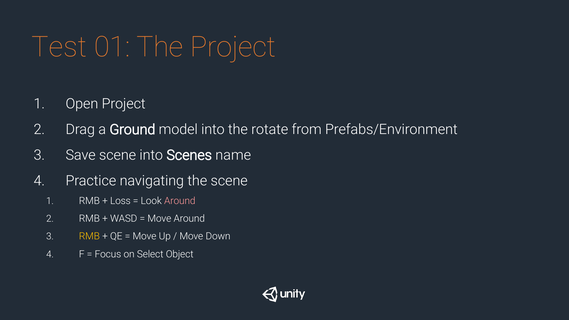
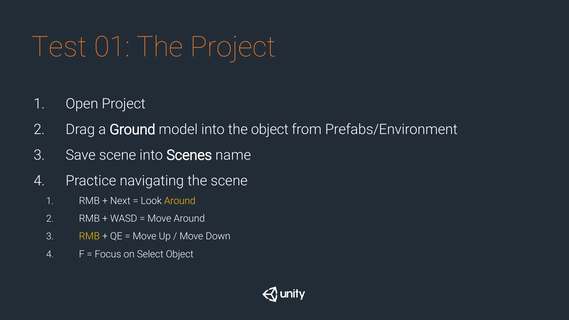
the rotate: rotate -> object (270, 130)
Loss: Loss -> Next (120, 201)
Around colour: pink -> yellow (180, 201)
